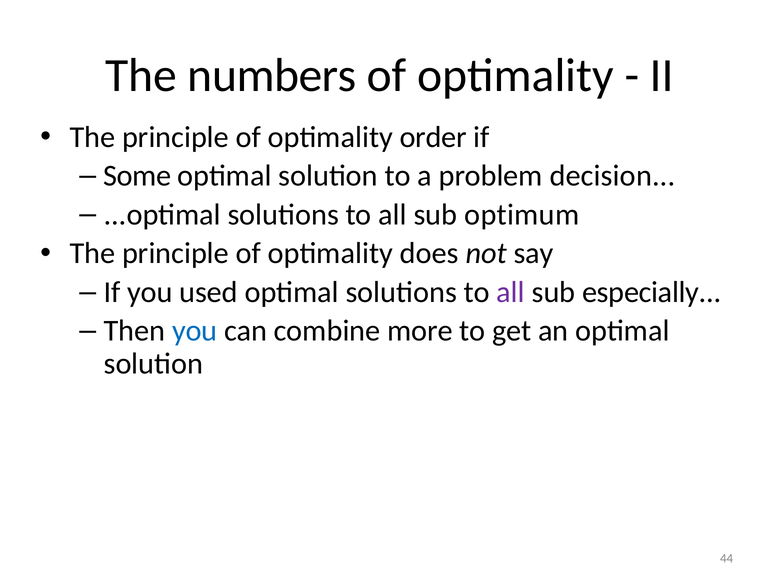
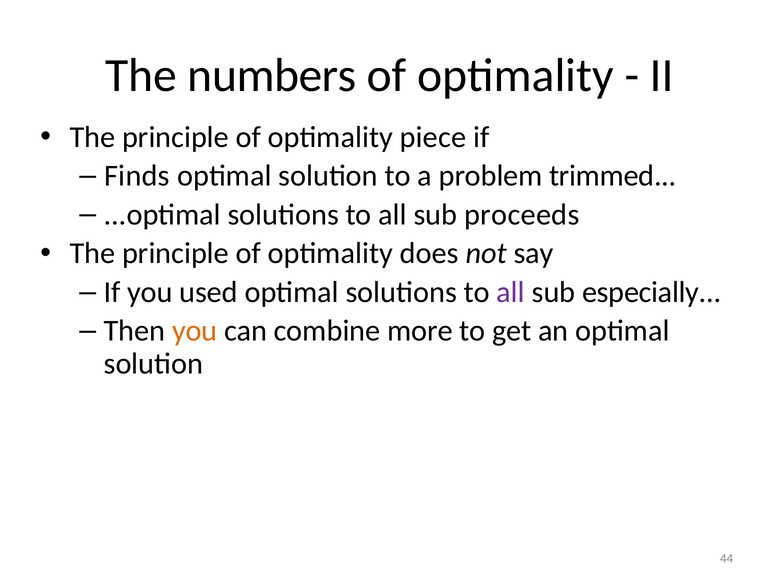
order: order -> piece (433, 137)
Some: Some -> Finds (137, 176)
decision: decision -> trimmed (613, 176)
optimum: optimum -> proceeds (522, 215)
you colour: blue -> orange (195, 331)
